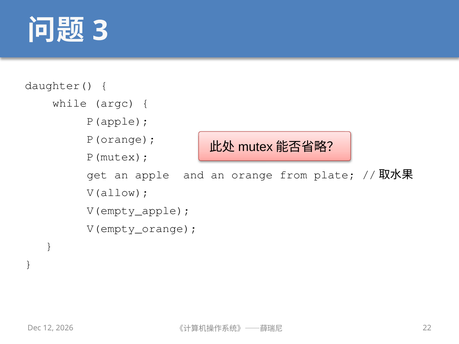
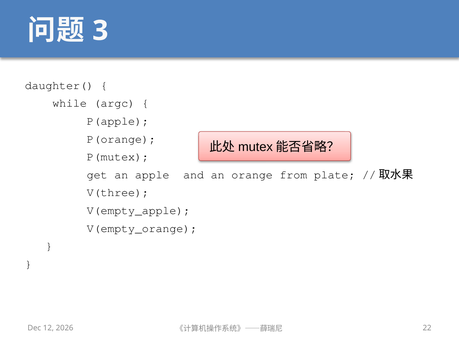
V(allow: V(allow -> V(three (118, 193)
